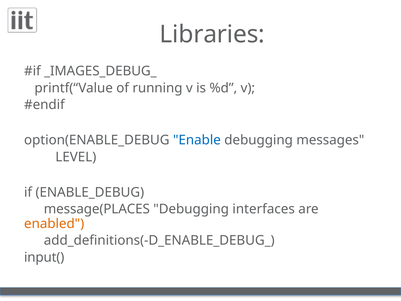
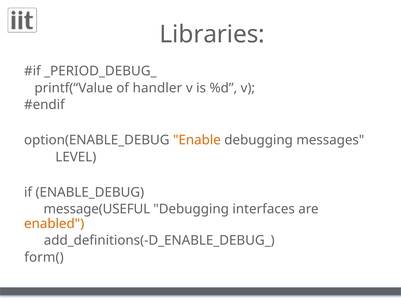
_IMAGES_DEBUG_: _IMAGES_DEBUG_ -> _PERIOD_DEBUG_ (100, 71)
running: running -> handler (157, 88)
Enable colour: blue -> orange (197, 140)
message(PLACES: message(PLACES -> message(USEFUL (97, 209)
input(: input( -> form( (44, 257)
